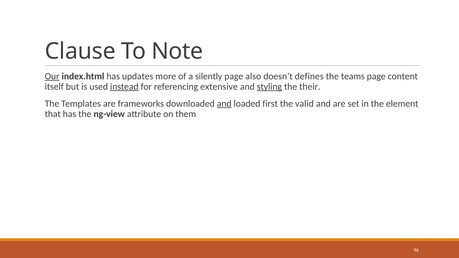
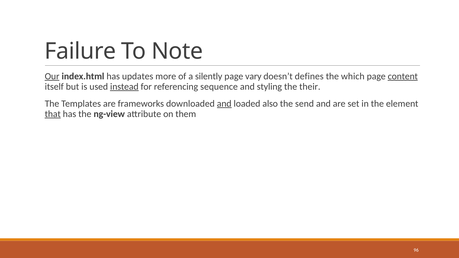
Clause: Clause -> Failure (80, 51)
also: also -> vary (253, 76)
teams: teams -> which (353, 76)
content underline: none -> present (403, 76)
extensive: extensive -> sequence (219, 87)
styling underline: present -> none (269, 87)
first: first -> also (270, 104)
valid: valid -> send (304, 104)
that underline: none -> present (53, 114)
